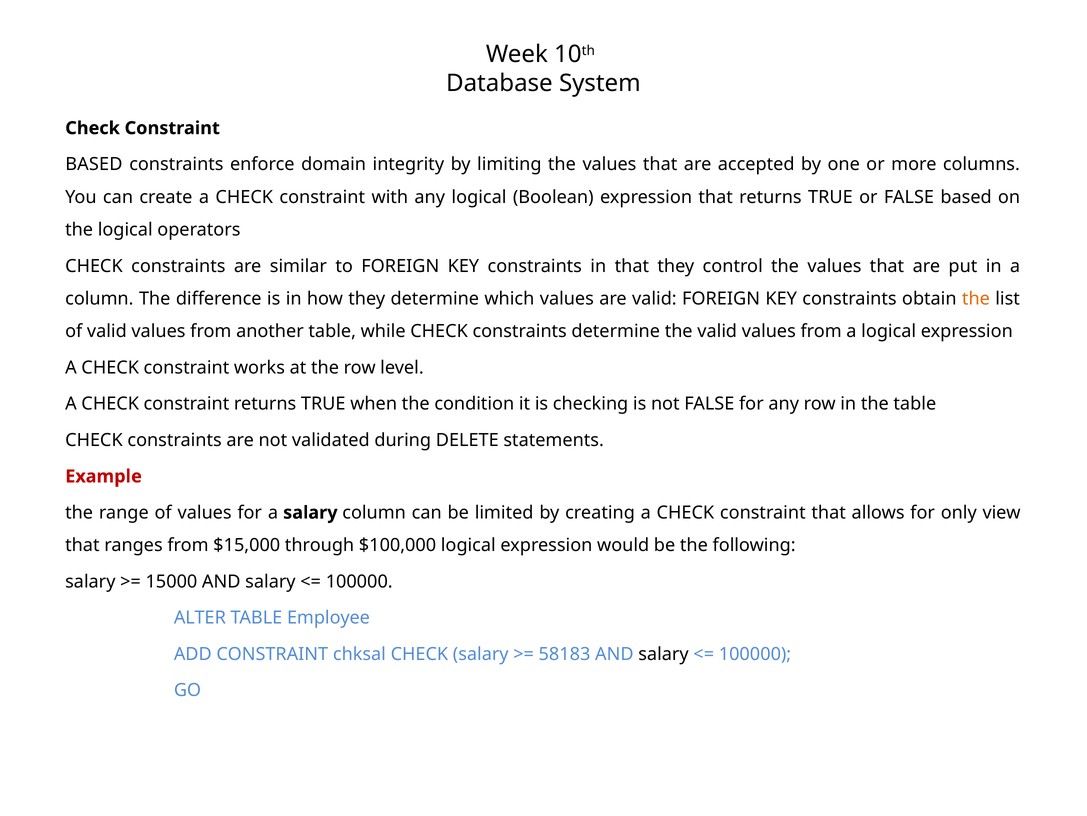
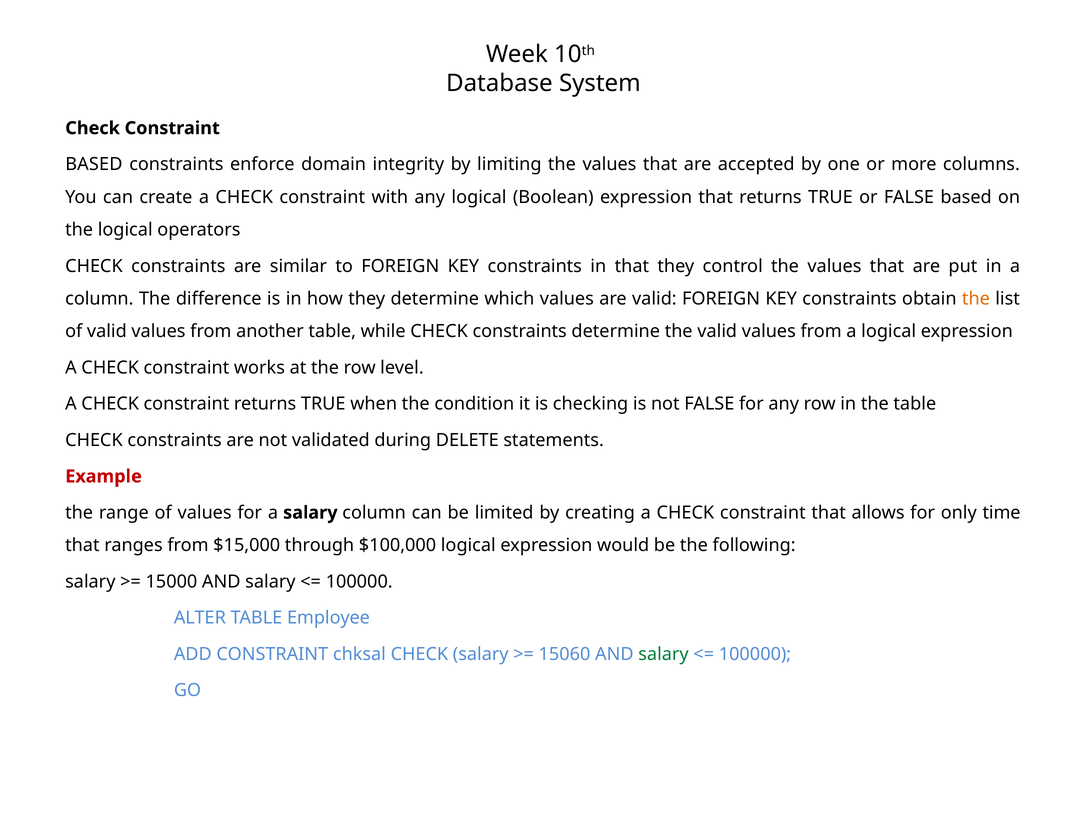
view: view -> time (1002, 512)
58183: 58183 -> 15060 (565, 654)
salary colour: black -> green (663, 654)
